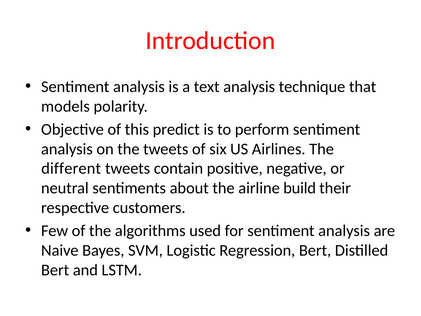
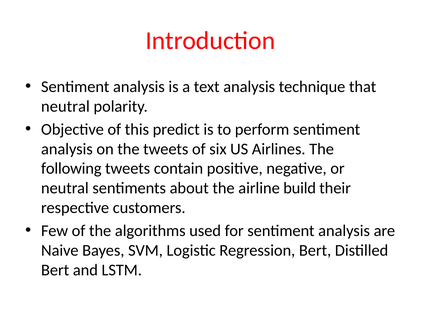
models: models -> neutral (65, 106)
different: different -> following (71, 168)
